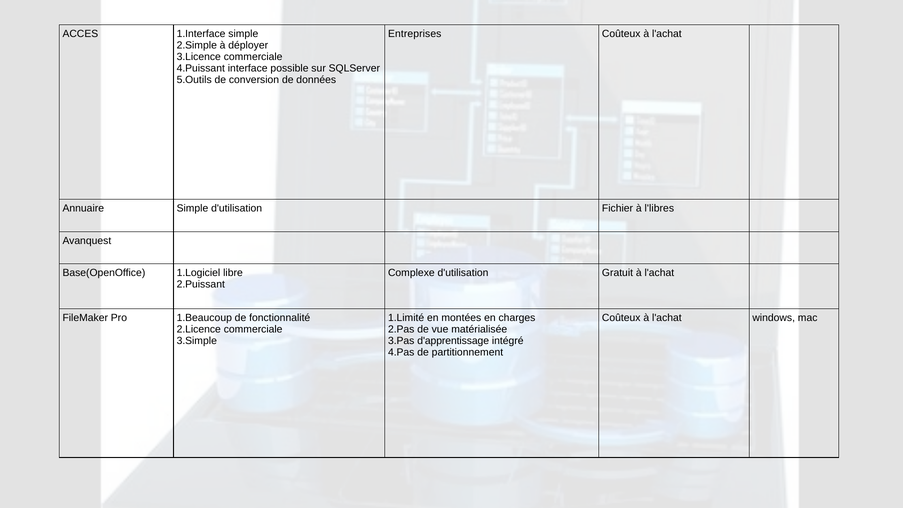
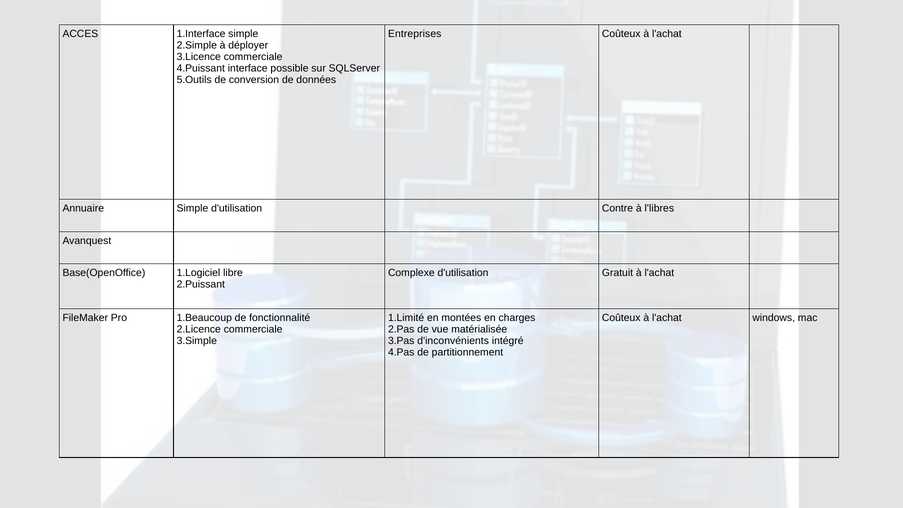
Fichier: Fichier -> Contre (618, 208)
d'apprentissage: d'apprentissage -> d'inconvénients (453, 341)
